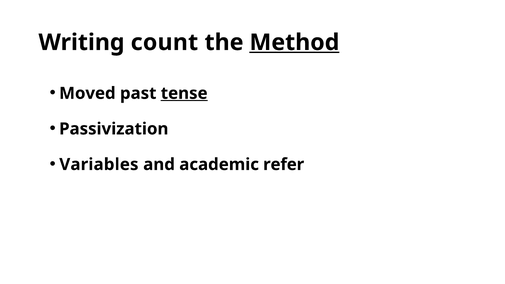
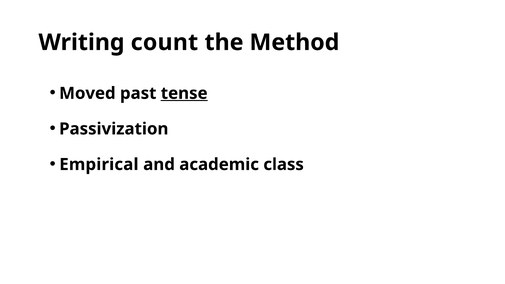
Method underline: present -> none (294, 42)
Variables: Variables -> Empirical (99, 165)
refer: refer -> class (284, 165)
